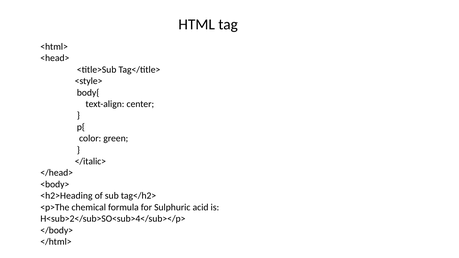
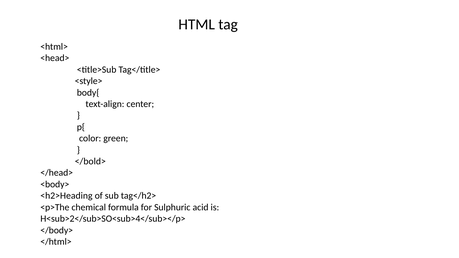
</italic>: </italic> -> </bold> (90, 161)
